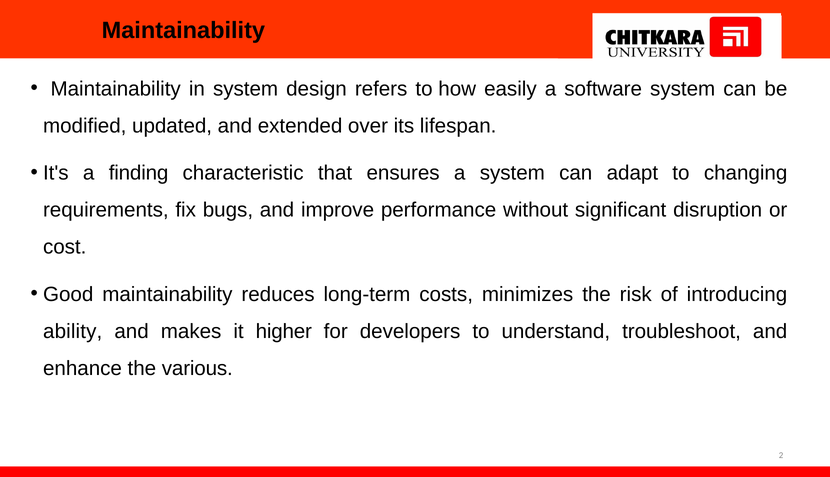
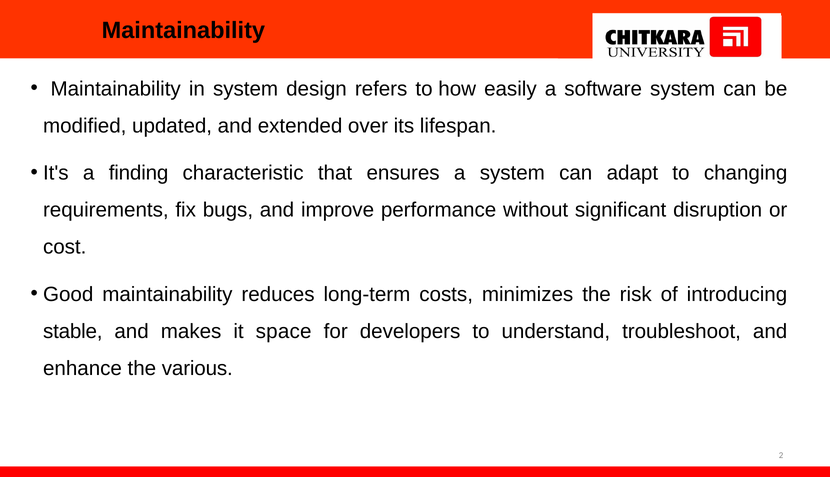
ability: ability -> stable (73, 331)
higher: higher -> space (284, 331)
